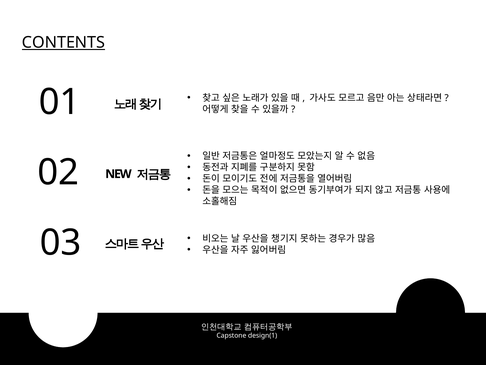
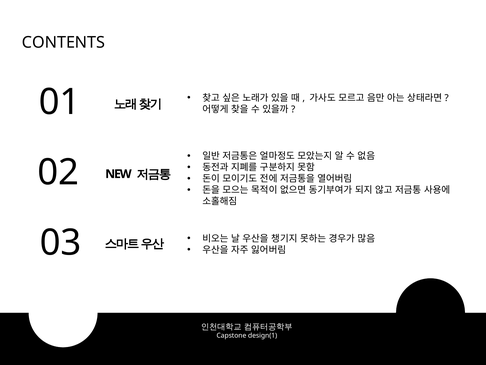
CONTENTS underline: present -> none (64, 42)
